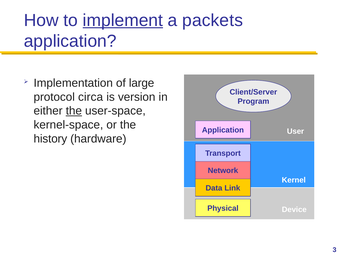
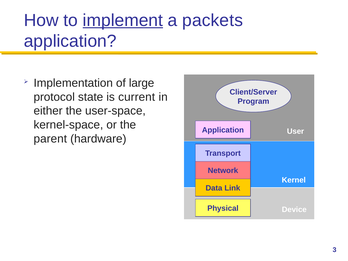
circa: circa -> state (91, 97)
version: version -> current (137, 97)
the underline: present -> none (74, 111)
history: history -> parent (50, 139)
